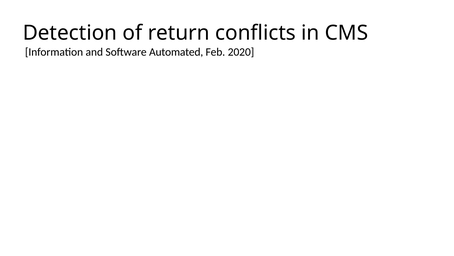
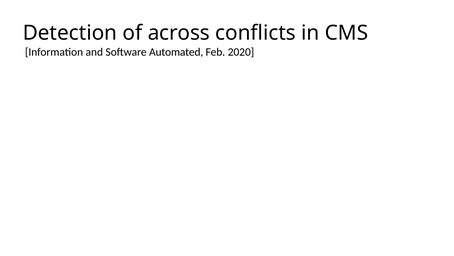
return: return -> across (179, 33)
